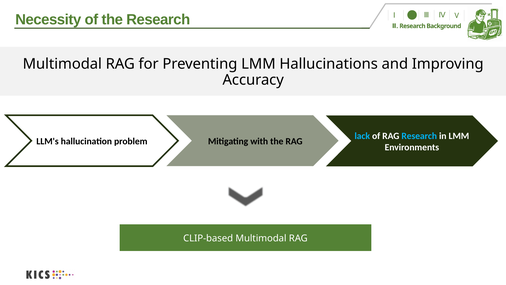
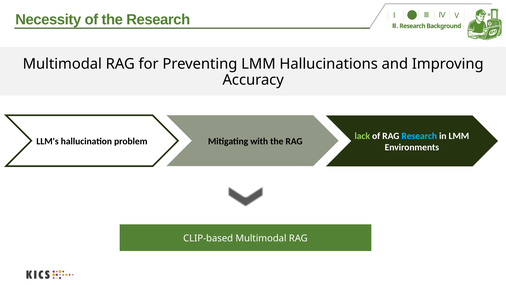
lack colour: light blue -> light green (362, 136)
